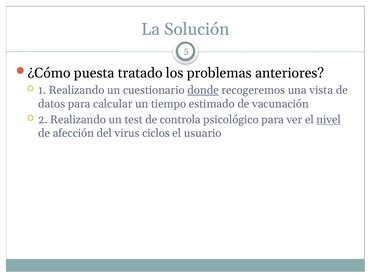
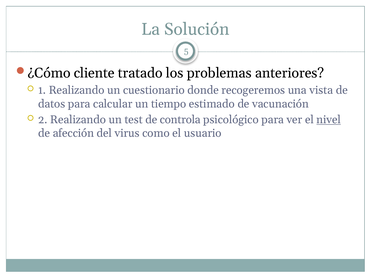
puesta: puesta -> cliente (94, 73)
donde underline: present -> none (203, 90)
ciclos: ciclos -> como (156, 133)
